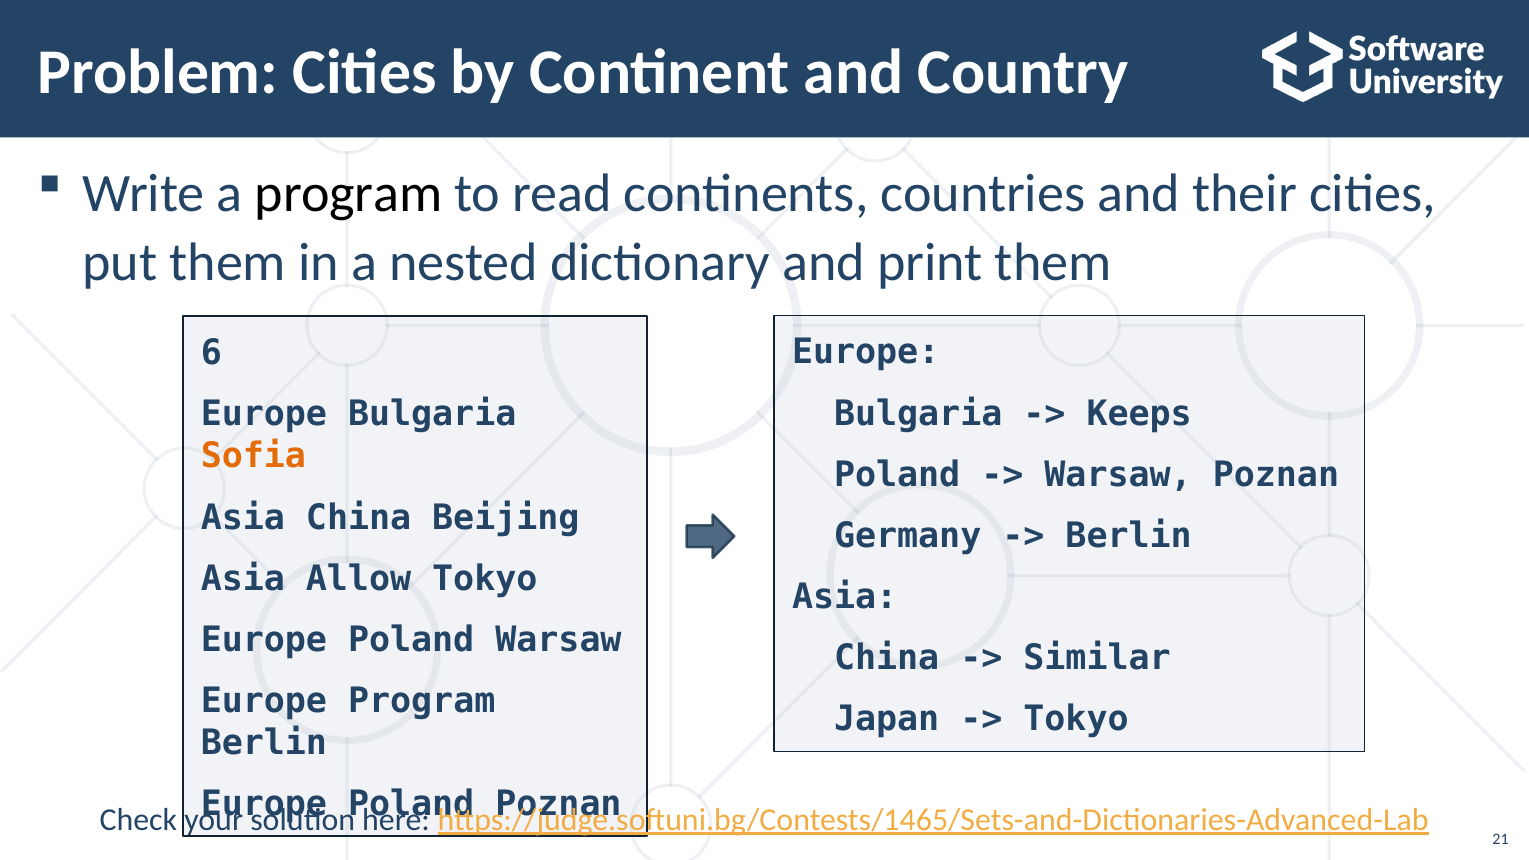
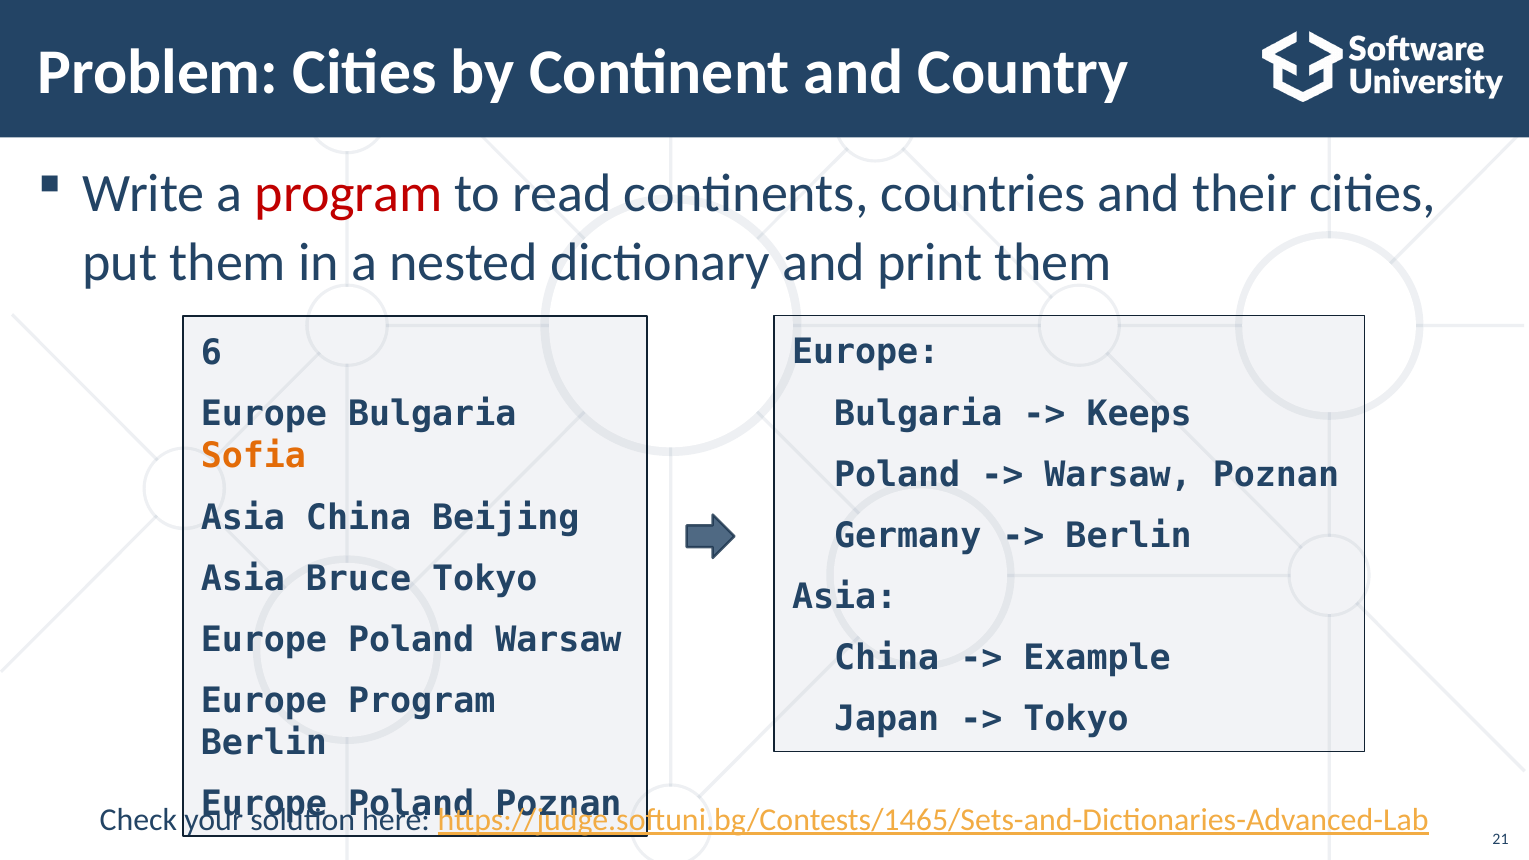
program colour: black -> red (349, 194)
Allow: Allow -> Bruce (359, 579)
Similar: Similar -> Example (1097, 658)
